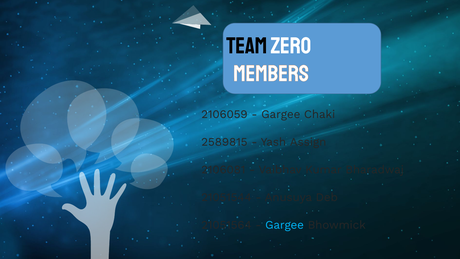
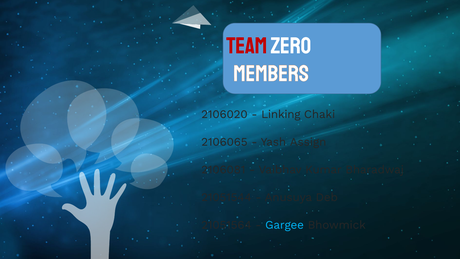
TEAM colour: black -> red (247, 46)
2106059: 2106059 -> 2106020 (224, 114)
Gargee: Gargee -> Linking (281, 114)
2589815: 2589815 -> 2106065 (224, 142)
